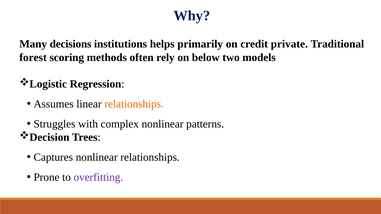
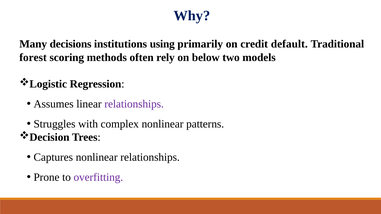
helps: helps -> using (162, 44)
private: private -> default (289, 44)
relationships colour: orange -> purple (134, 104)
